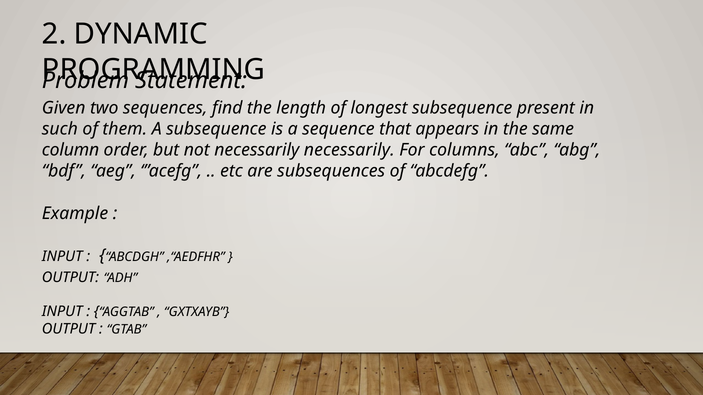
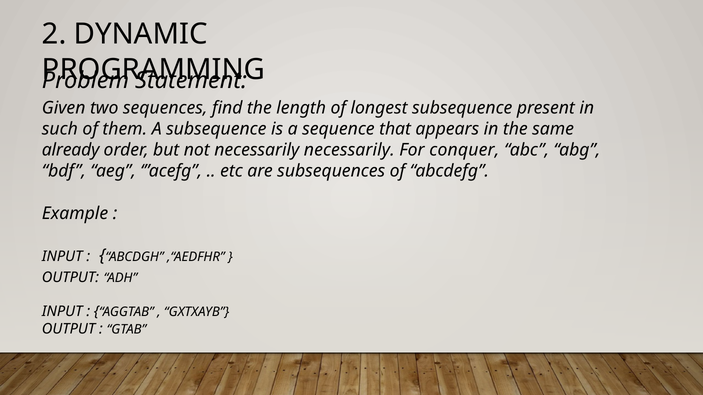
column: column -> already (71, 150)
columns: columns -> conquer (464, 150)
